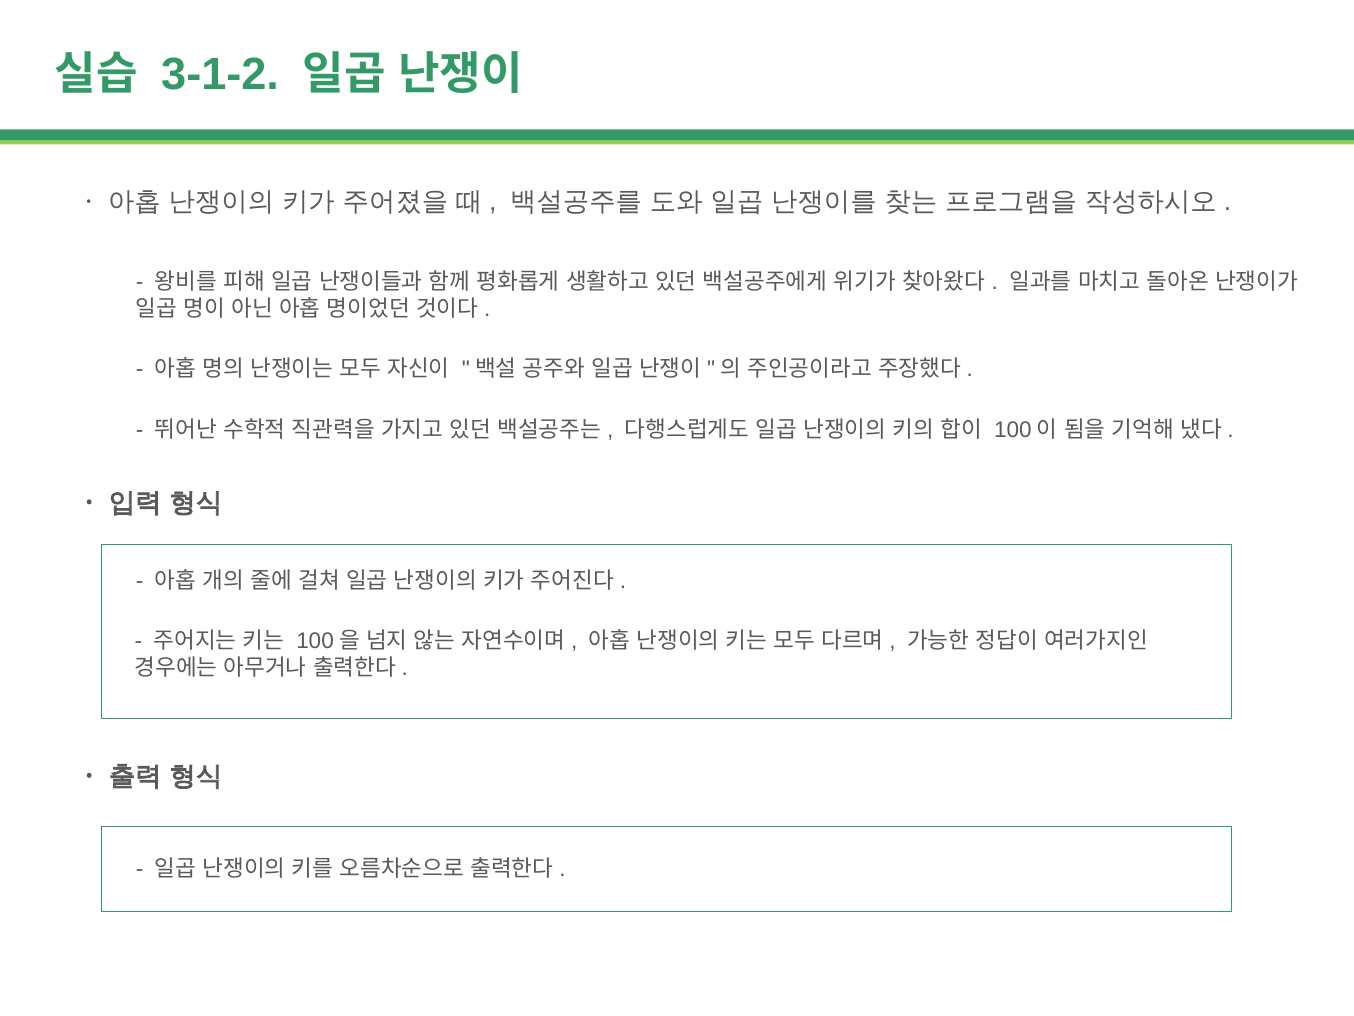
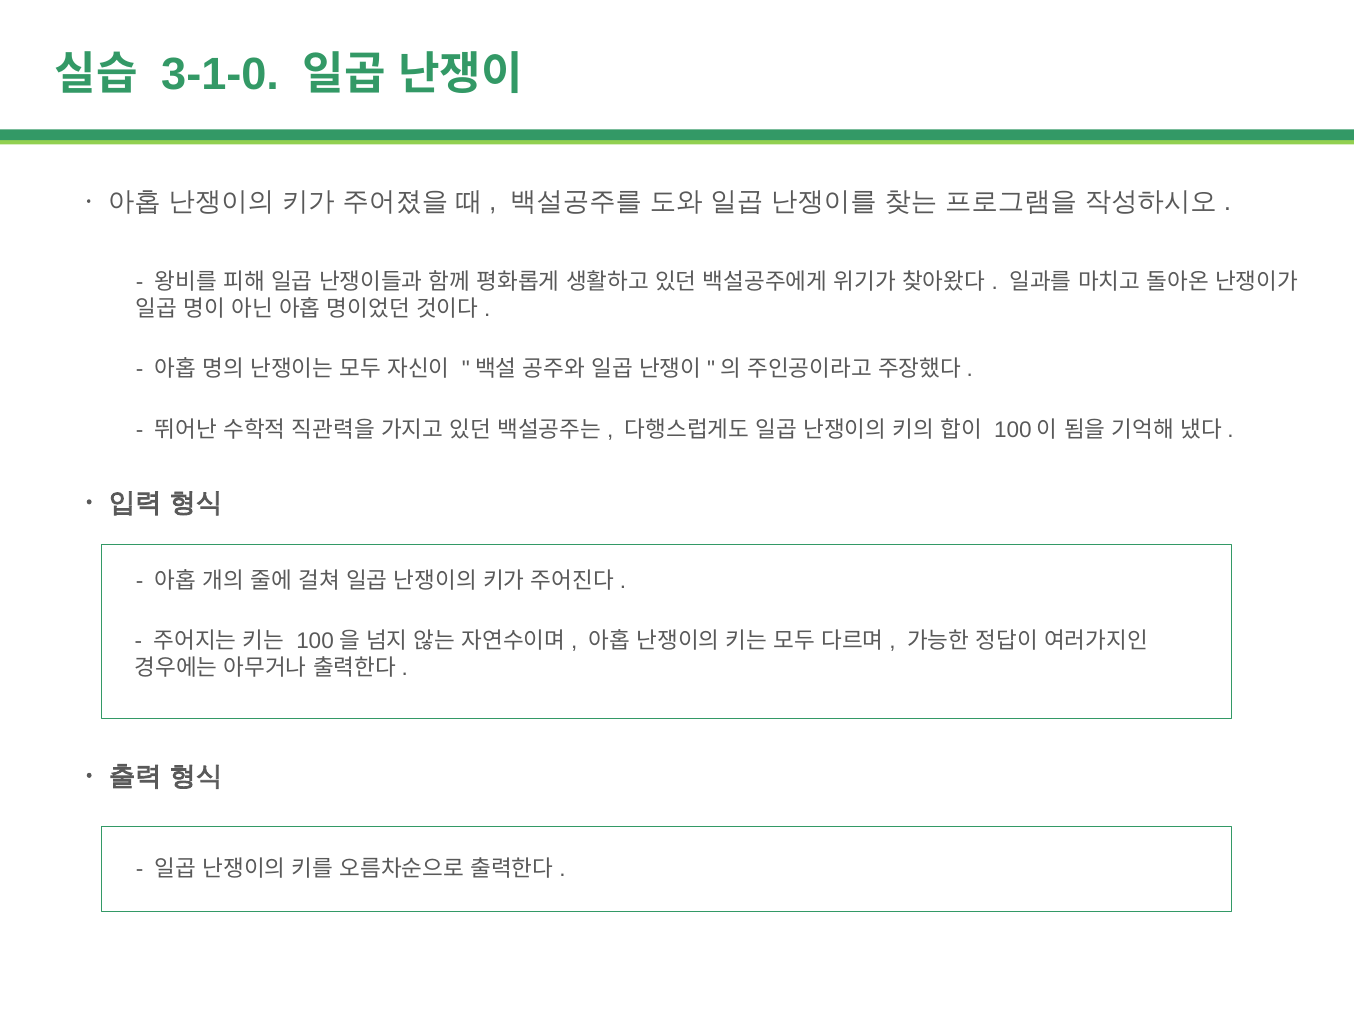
3-1-2: 3-1-2 -> 3-1-0 (220, 74)
